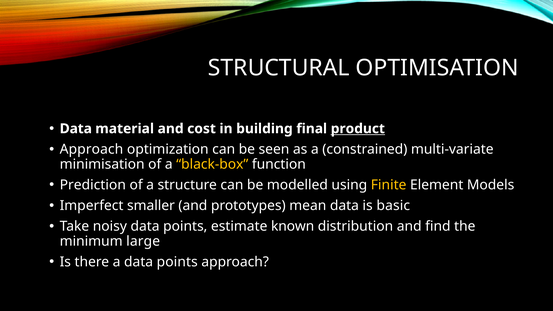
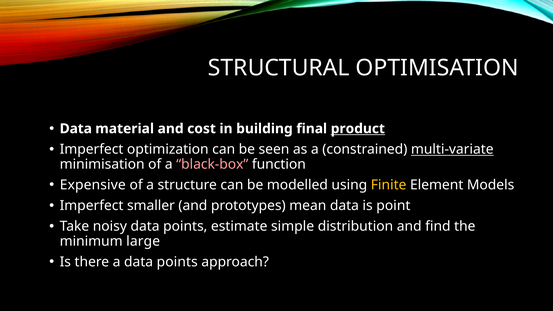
Approach: Approach -> Imperfect (92, 149)
multi-variate underline: none -> present (452, 149)
black-box colour: yellow -> pink (212, 164)
Prediction: Prediction -> Expensive (93, 185)
basic: basic -> point (393, 206)
known: known -> simple (293, 226)
